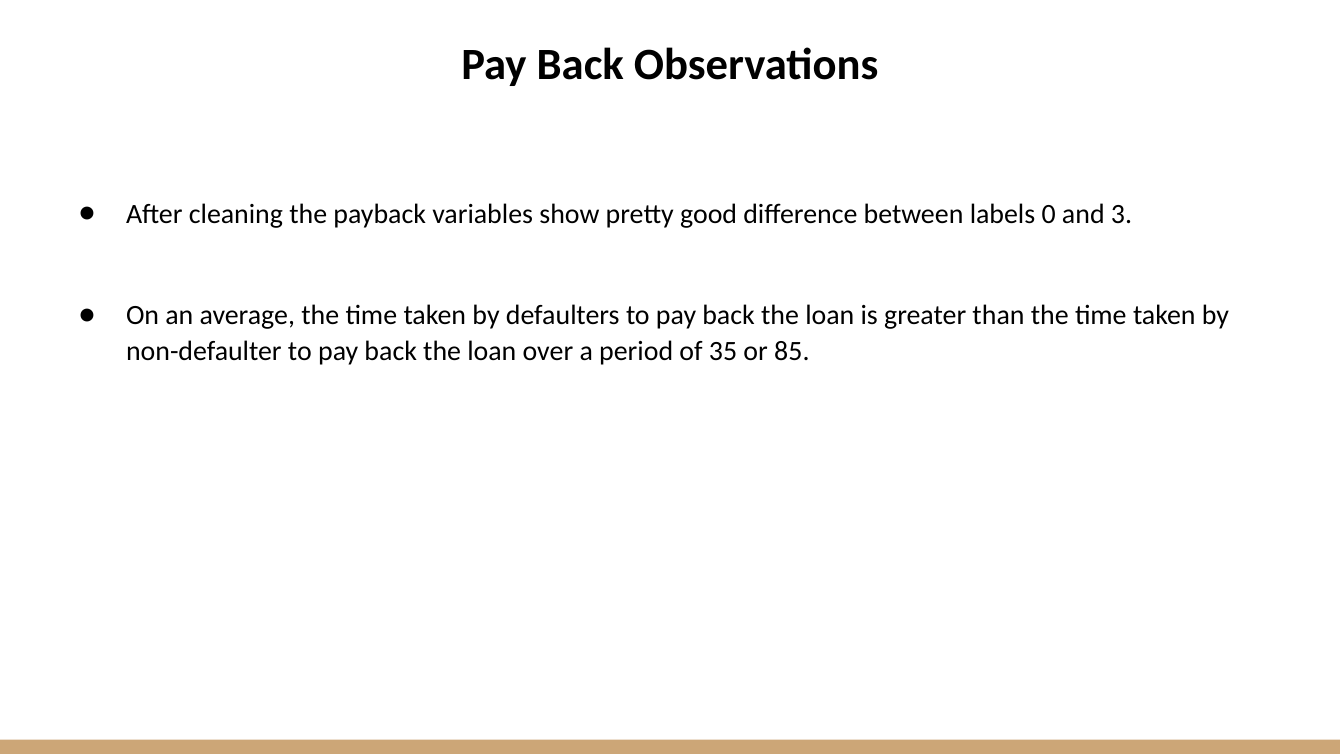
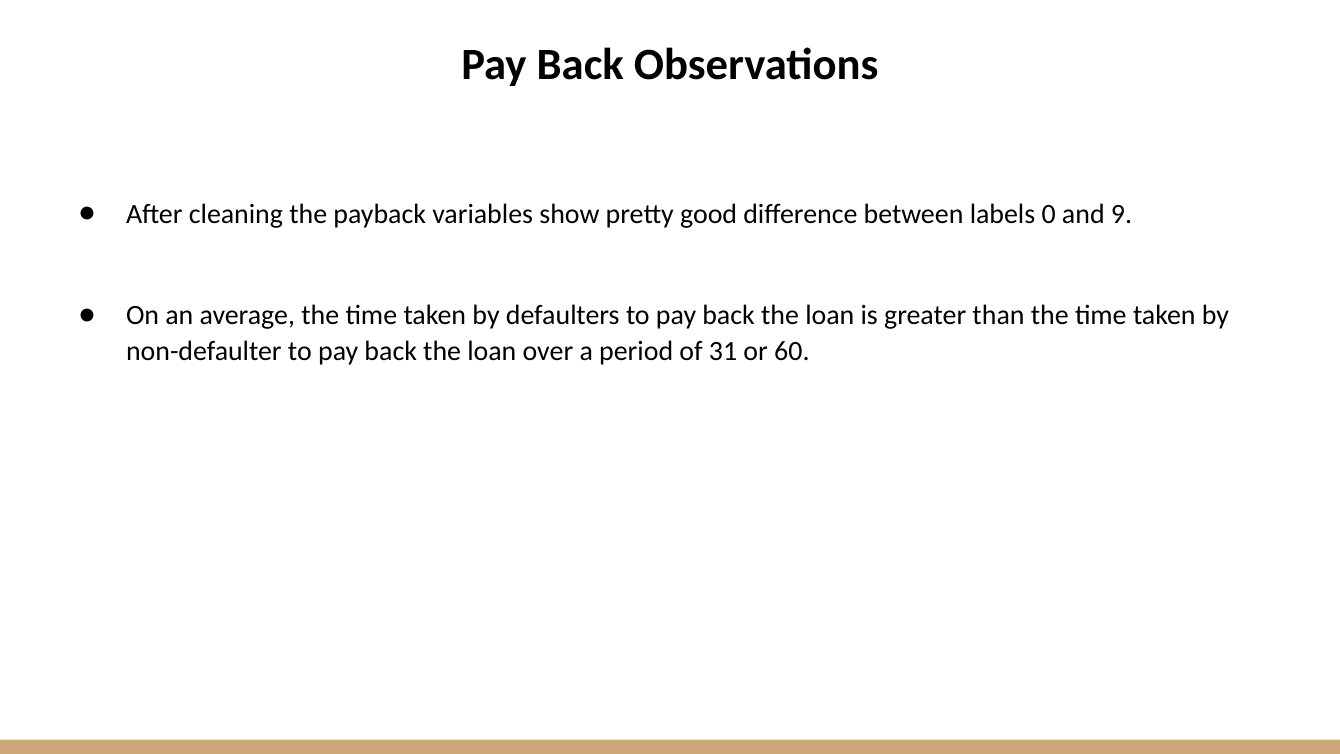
3: 3 -> 9 (1122, 214)
35: 35 -> 31 (723, 351)
85: 85 -> 60 (792, 351)
